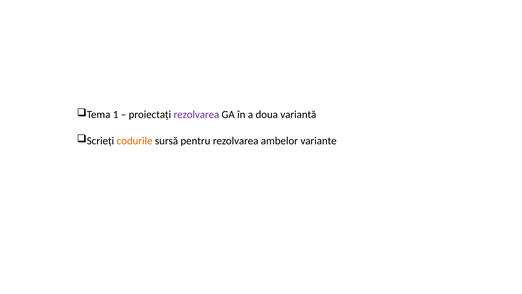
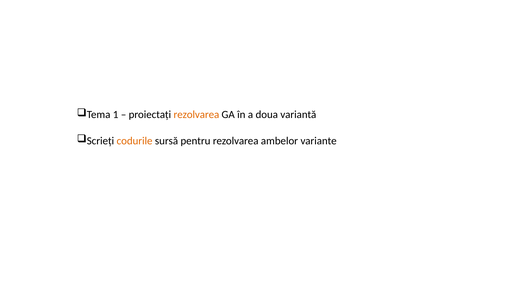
rezolvarea colour: purple -> orange (196, 115)
